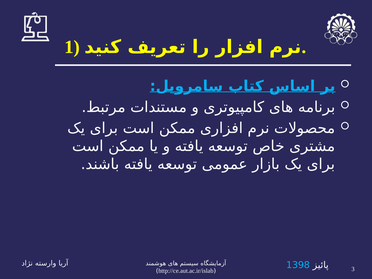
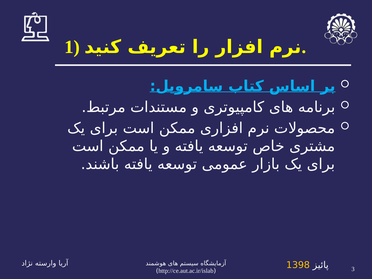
1398 colour: light blue -> yellow (298, 265)
